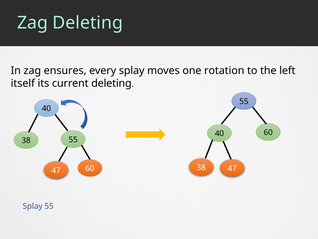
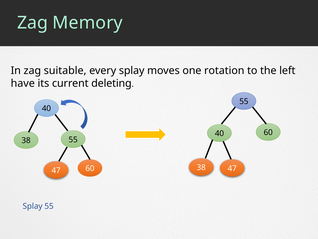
Zag Deleting: Deleting -> Memory (88, 23)
ensures: ensures -> suitable (65, 70)
itself: itself -> have (23, 83)
